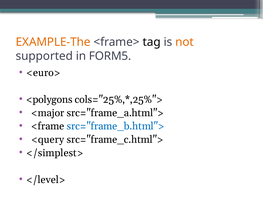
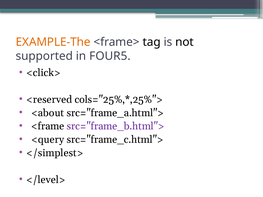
not colour: orange -> black (185, 42)
FORM5: FORM5 -> FOUR5 (110, 56)
<euro>: <euro> -> <click> (43, 73)
<polygons: <polygons -> <reserved (49, 100)
<major: <major -> <about (48, 113)
src="frame_b.html"> colour: blue -> purple (116, 126)
